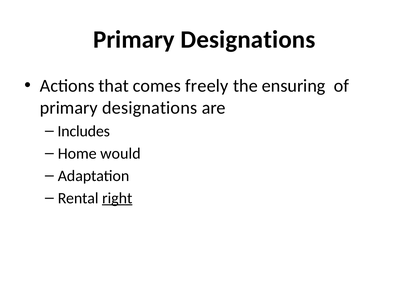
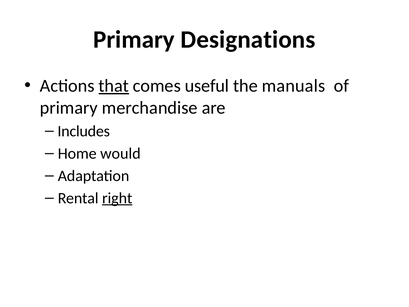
that underline: none -> present (114, 86)
freely: freely -> useful (207, 86)
ensuring: ensuring -> manuals (294, 86)
designations: designations -> merchandise (150, 108)
